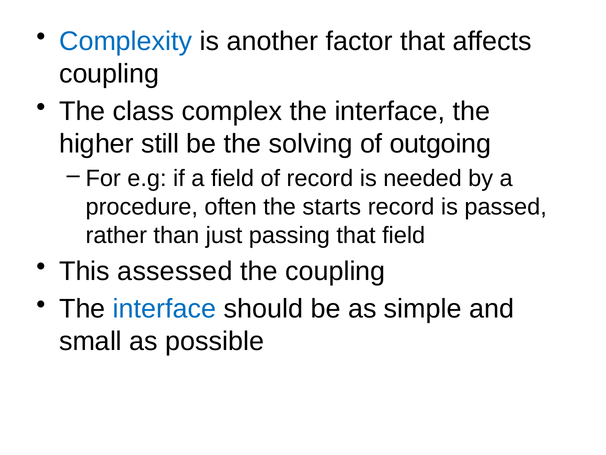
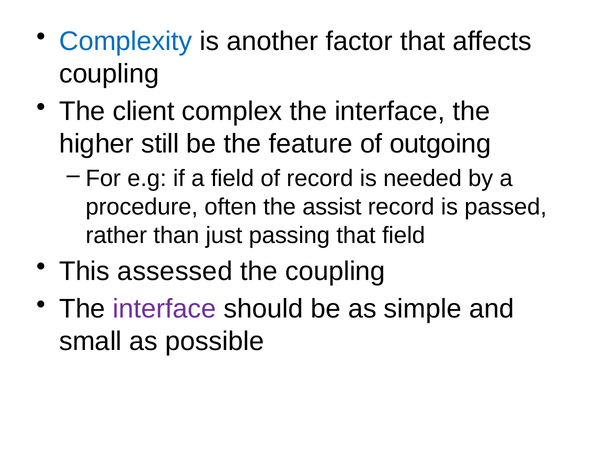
class: class -> client (144, 111)
solving: solving -> feature (311, 144)
starts: starts -> assist (332, 207)
interface colour: blue -> purple (165, 309)
